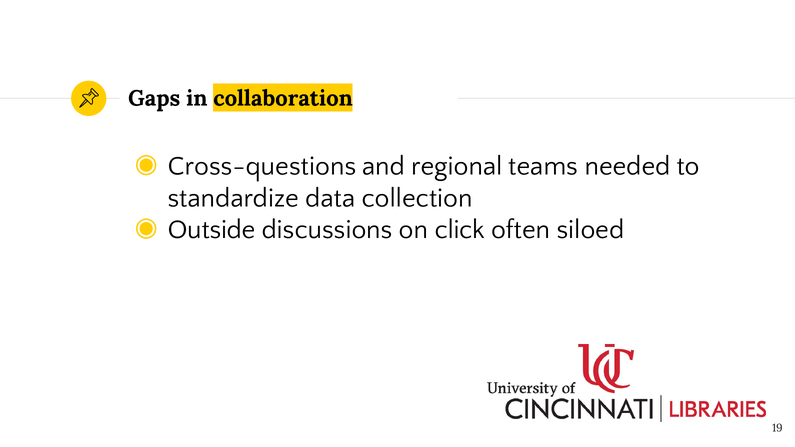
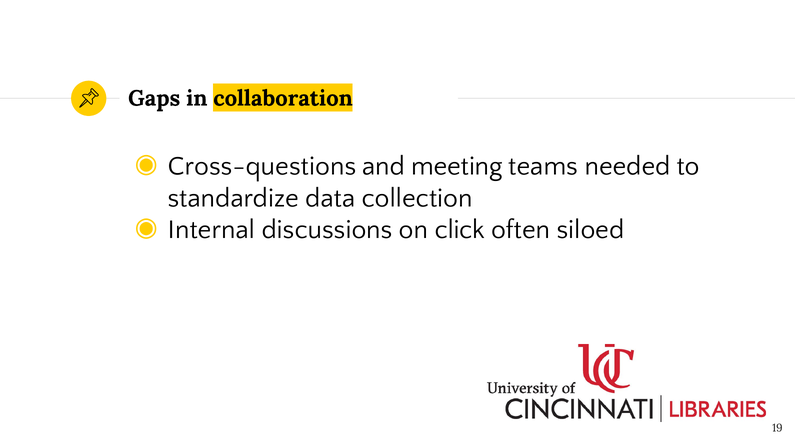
regional: regional -> meeting (457, 166)
Outside: Outside -> Internal (211, 230)
